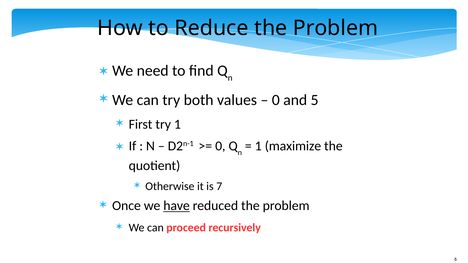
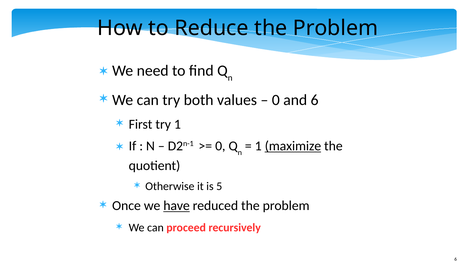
and 5: 5 -> 6 (315, 100)
maximize underline: none -> present (293, 146)
7: 7 -> 5 (219, 186)
